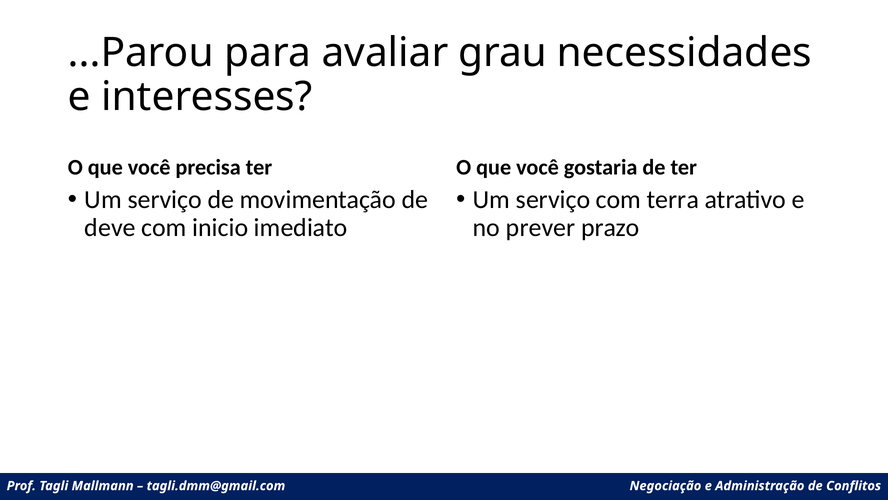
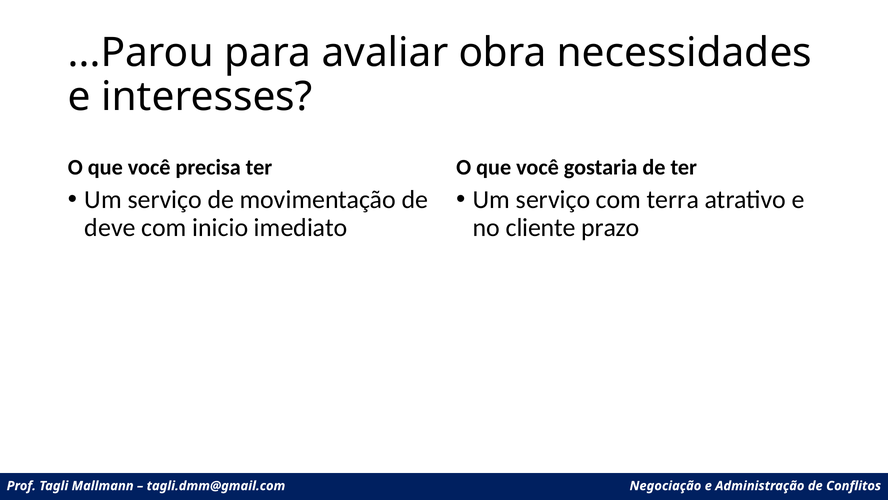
grau: grau -> obra (503, 53)
prever: prever -> cliente (541, 228)
